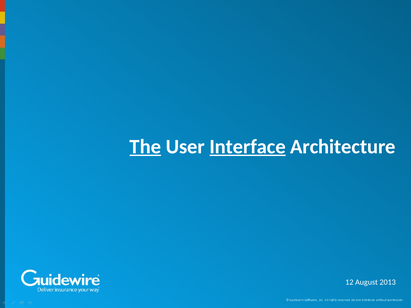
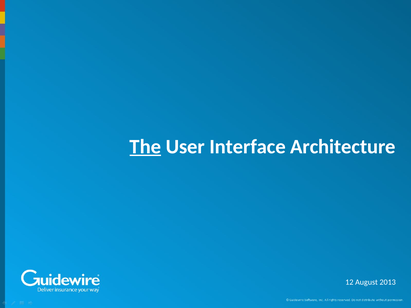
Interface underline: present -> none (248, 147)
